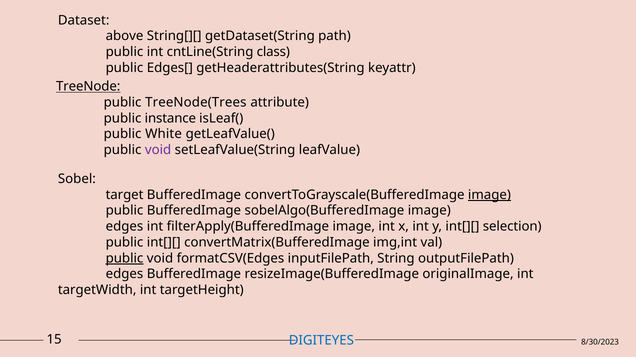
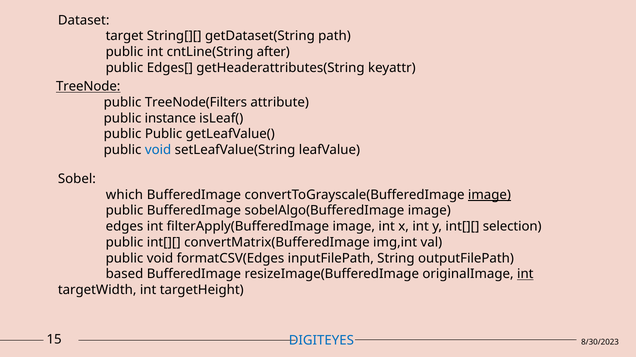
above: above -> target (125, 36)
class: class -> after (273, 52)
TreeNode(Trees: TreeNode(Trees -> TreeNode(Filters (196, 103)
public White: White -> Public (164, 134)
void colour: purple -> blue (158, 150)
target: target -> which (124, 195)
public underline: present -> none (125, 259)
edges: edges -> based (124, 275)
int underline: none -> present (525, 275)
